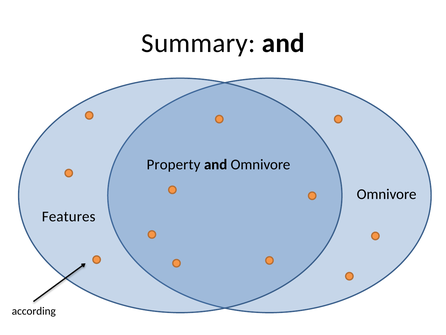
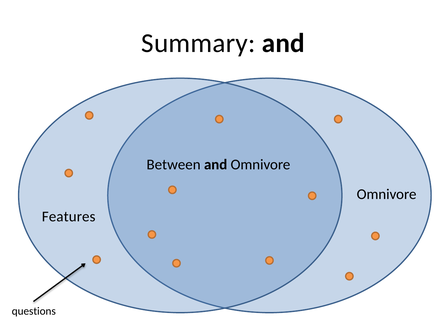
Property: Property -> Between (174, 164)
according: according -> questions (34, 311)
